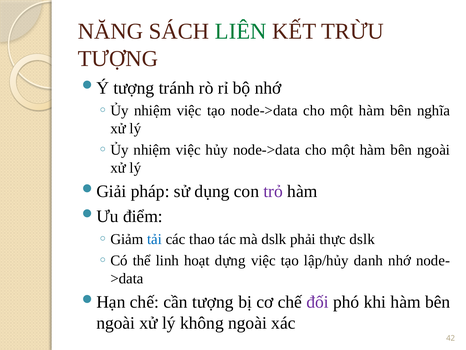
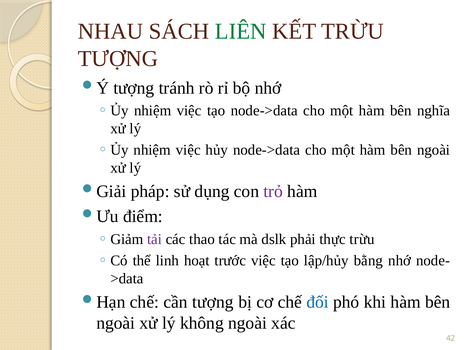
NĂNG: NĂNG -> NHAU (110, 31)
tải colour: blue -> purple (155, 239)
thực dslk: dslk -> trừu (362, 239)
dựng: dựng -> trước (230, 260)
danh: danh -> bằng (368, 260)
đối colour: purple -> blue (318, 302)
